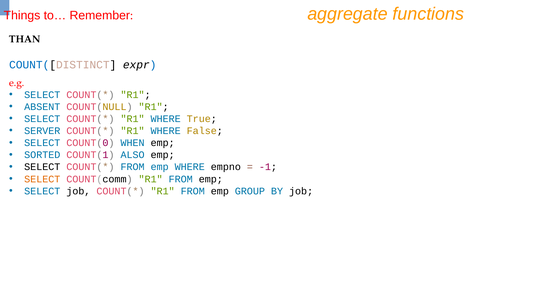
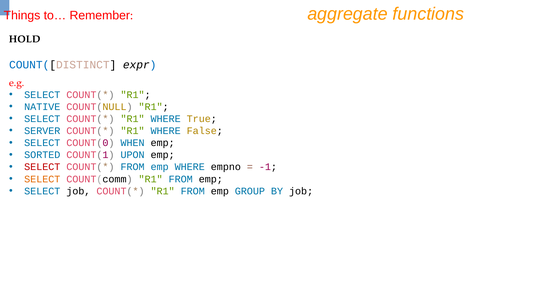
THAN: THAN -> HOLD (25, 39)
ABSENT: ABSENT -> NATIVE (42, 107)
ALSO: ALSO -> UPON (133, 155)
SELECT colour: black -> red (42, 167)
